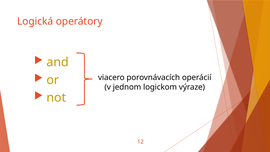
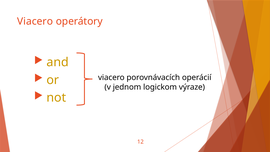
Logická: Logická -> Viacero (35, 21)
